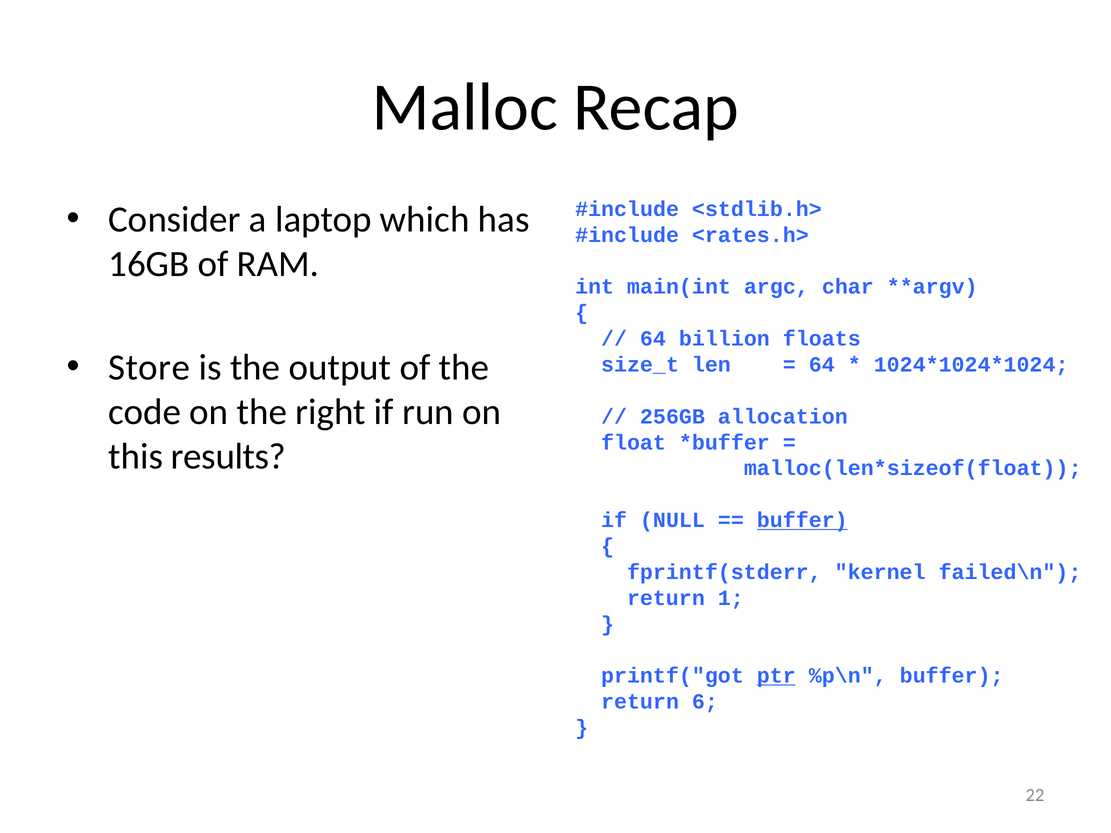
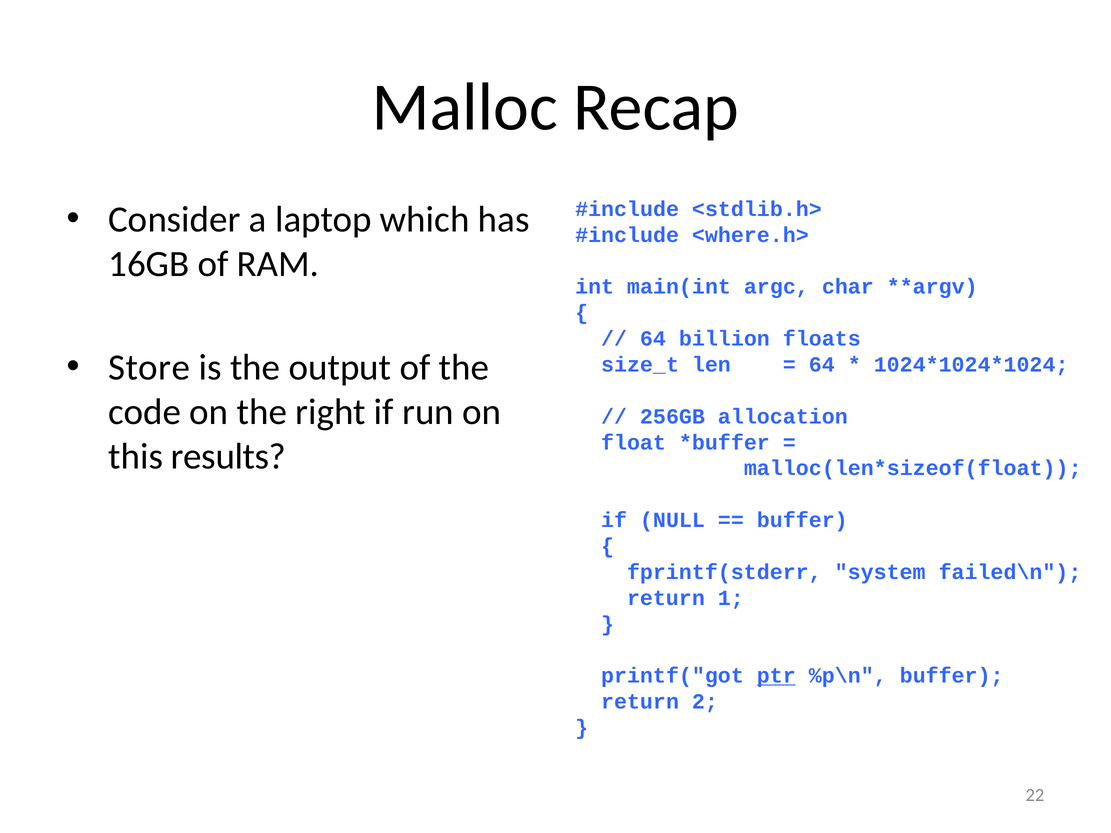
<rates.h>: <rates.h> -> <where.h> (750, 235)
buffer underline: present -> none (802, 520)
kernel: kernel -> system (880, 572)
6: 6 -> 2 (705, 702)
